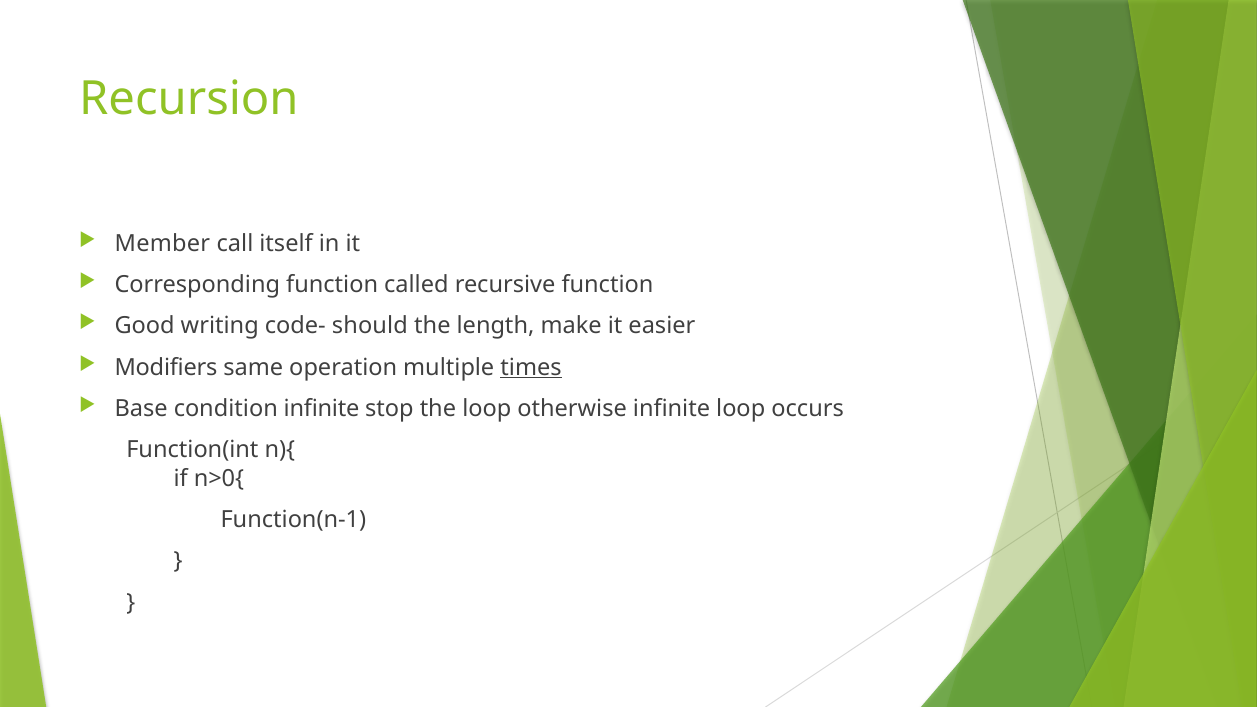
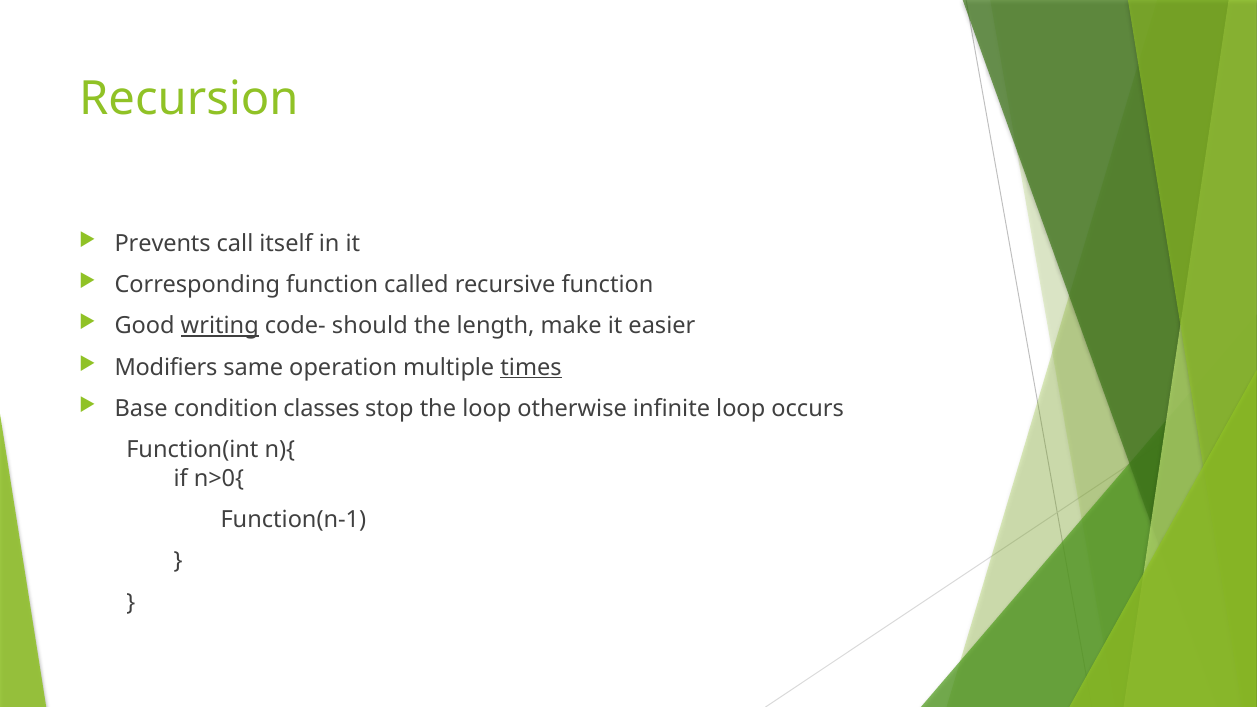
Member: Member -> Prevents (163, 243)
writing underline: none -> present (220, 326)
condition infinite: infinite -> classes (322, 409)
